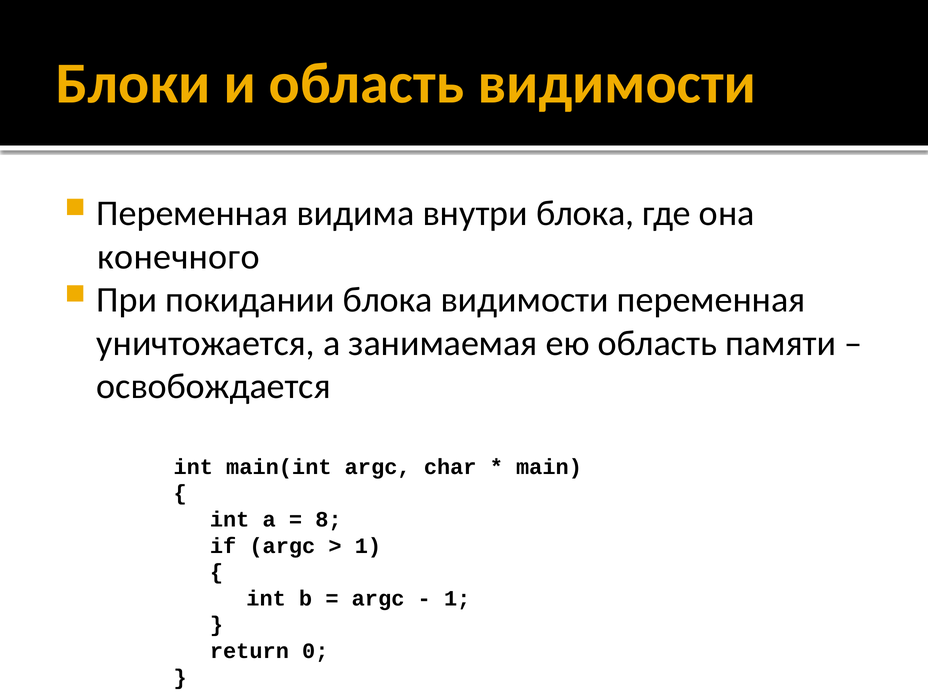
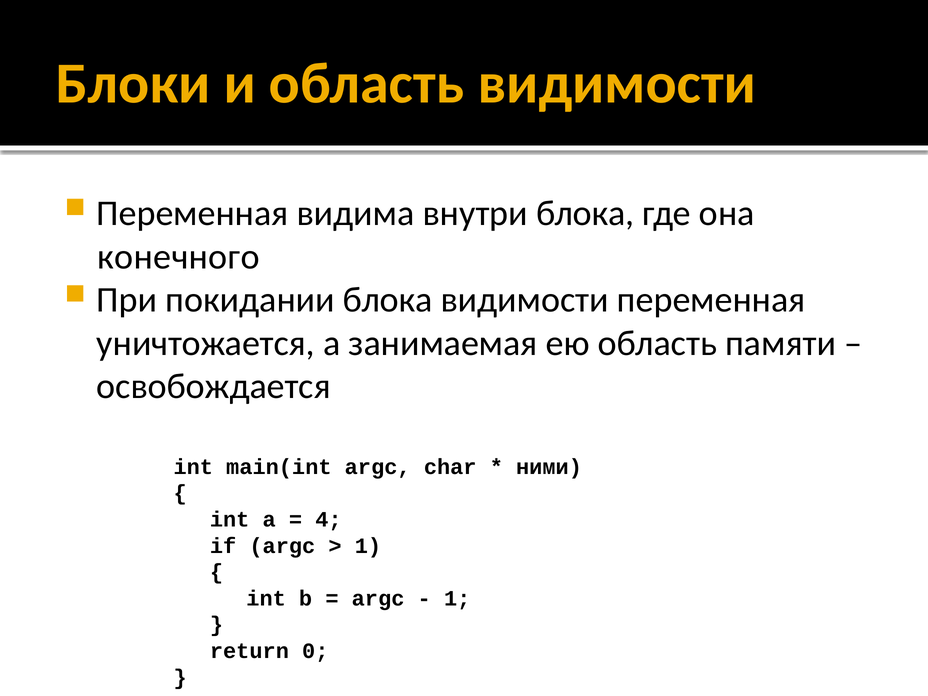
main: main -> ними (549, 467)
8: 8 -> 4 (328, 519)
